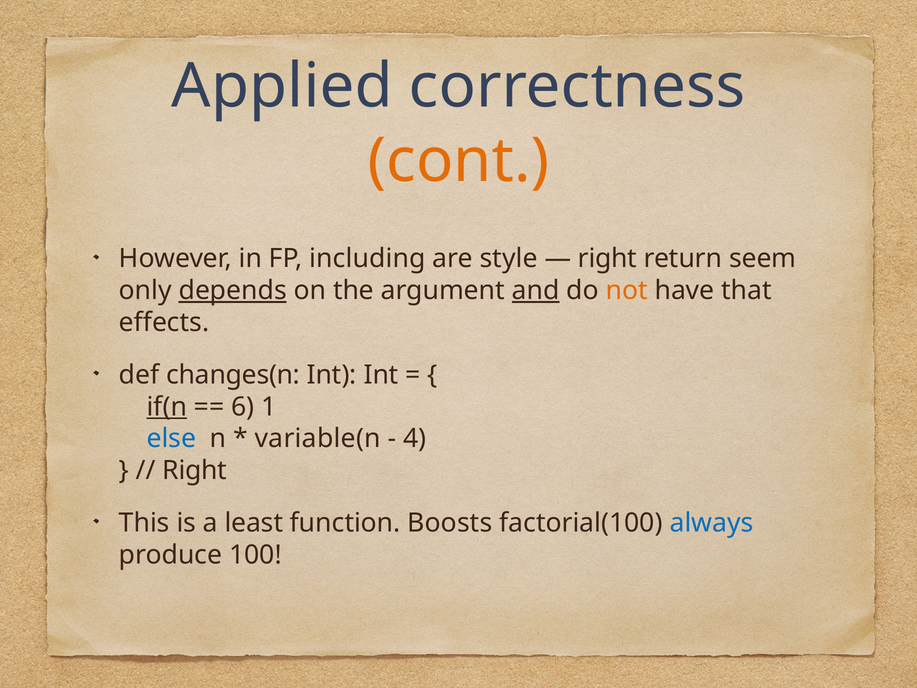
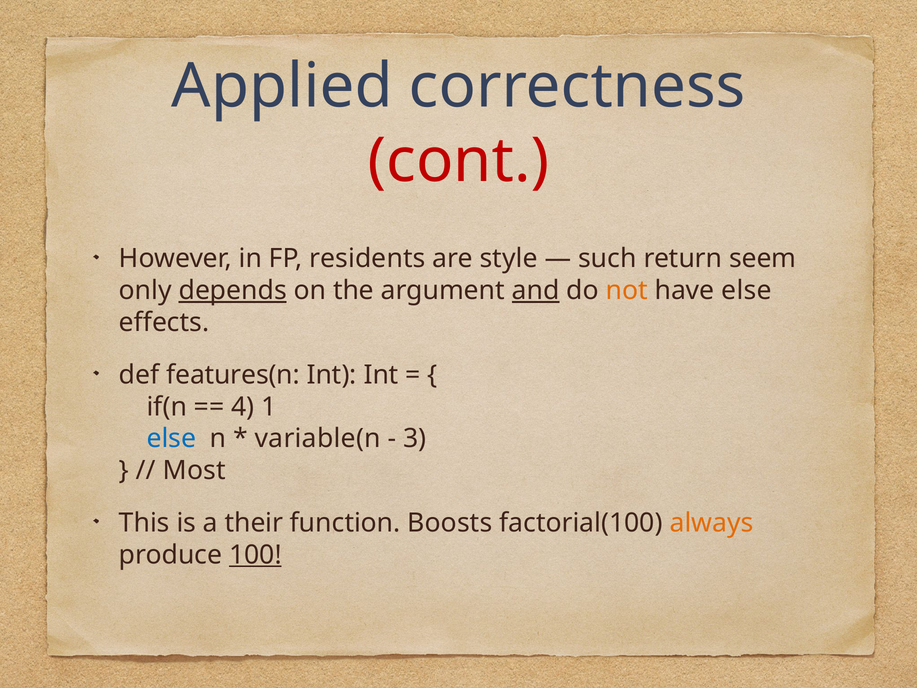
cont colour: orange -> red (458, 161)
including: including -> residents (367, 259)
right: right -> such (607, 259)
have that: that -> else (747, 290)
changes(n: changes(n -> features(n (233, 375)
if(n underline: present -> none (167, 407)
6: 6 -> 4 (243, 407)
4: 4 -> 3 (415, 438)
Right: Right -> Most (194, 470)
least: least -> their (254, 523)
always colour: blue -> orange (712, 523)
100 underline: none -> present (255, 555)
